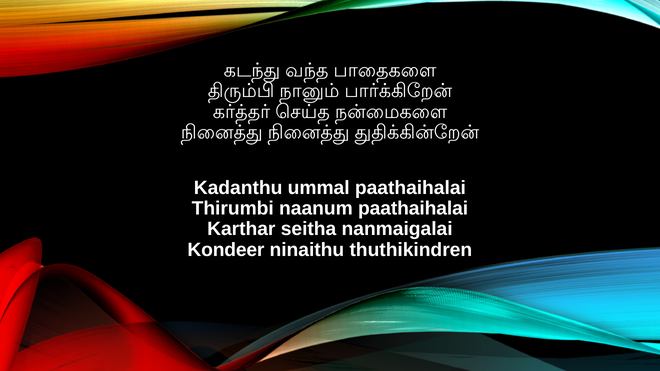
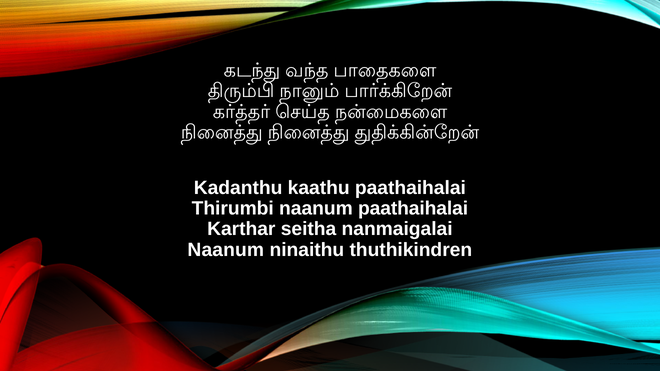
ummal: ummal -> kaathu (319, 188)
Kondeer: Kondeer -> Naanum (226, 250)
